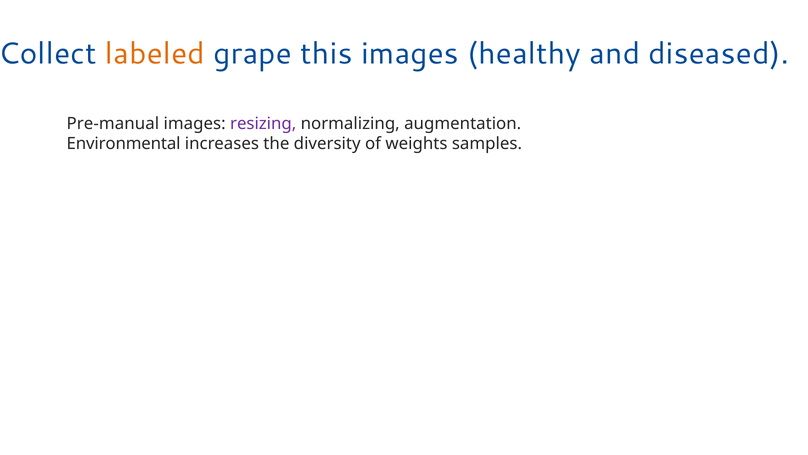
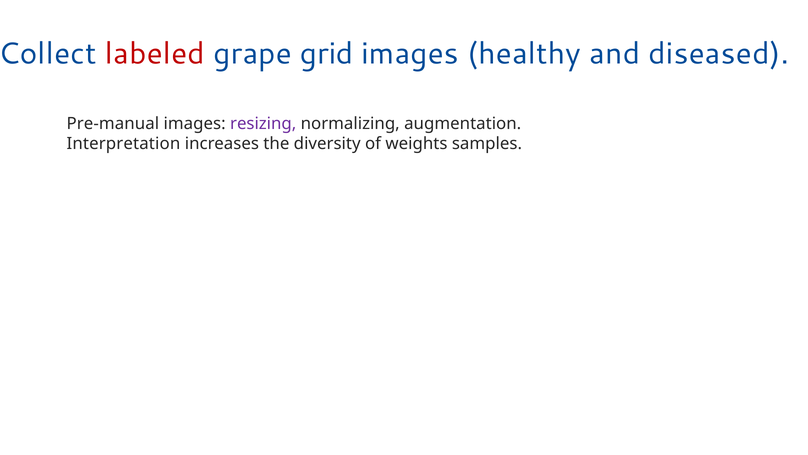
labeled colour: orange -> red (155, 54)
this: this -> grid (327, 54)
Environmental: Environmental -> Interpretation (123, 144)
